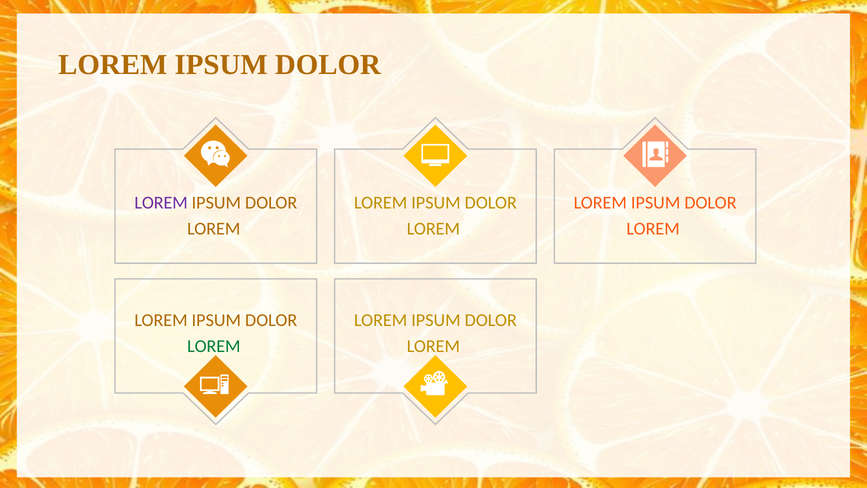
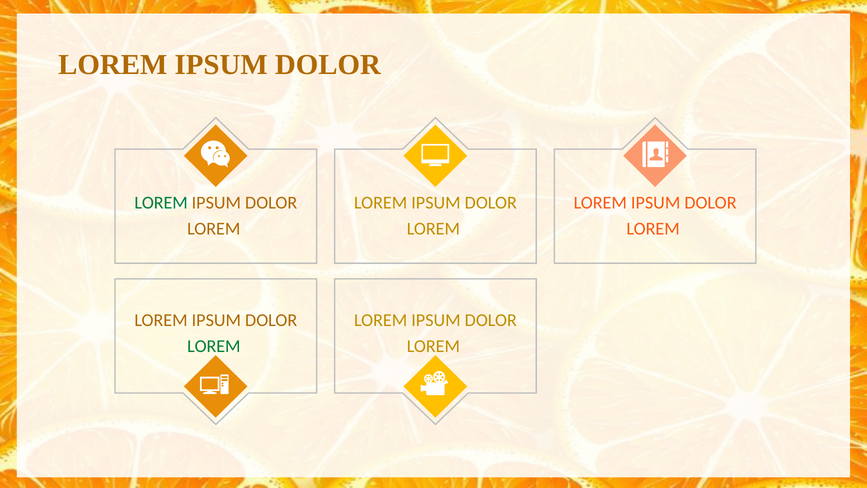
LOREM colour: purple -> green (161, 202)
